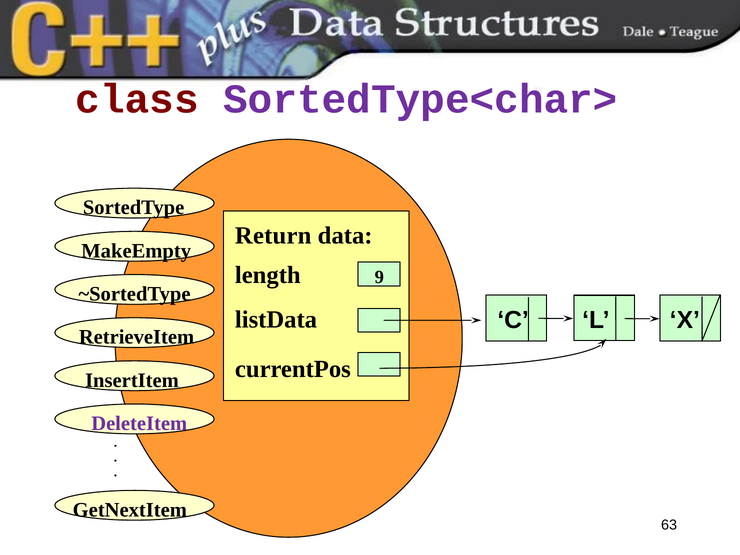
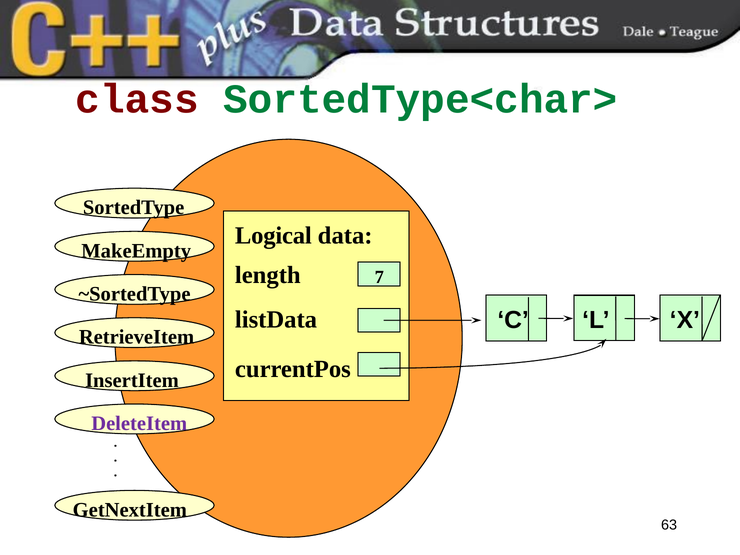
SortedType<char> colour: purple -> green (420, 99)
Return: Return -> Logical (273, 236)
9: 9 -> 7 (379, 277)
